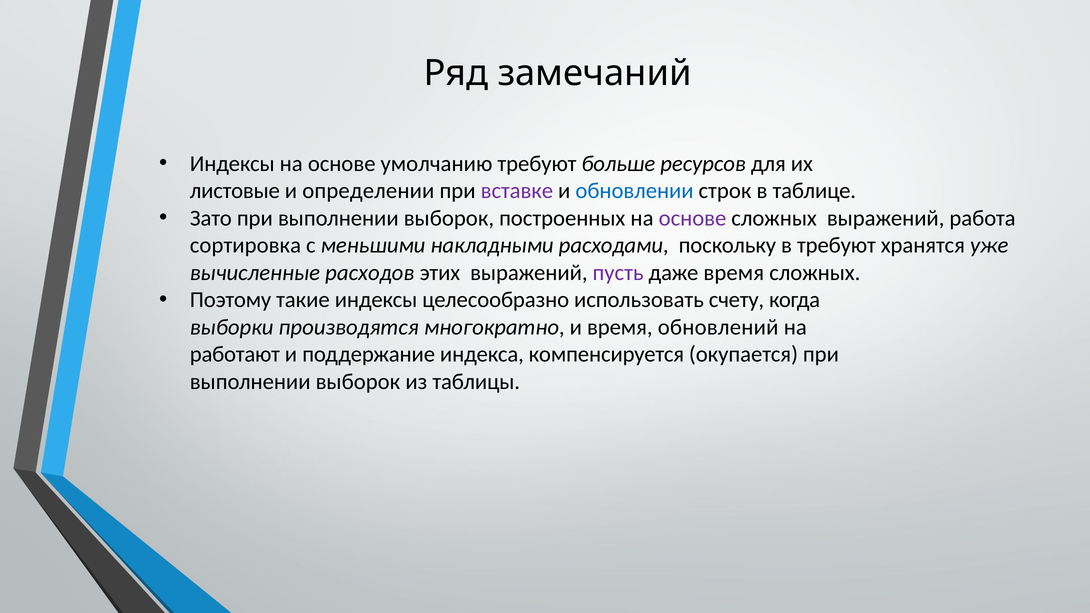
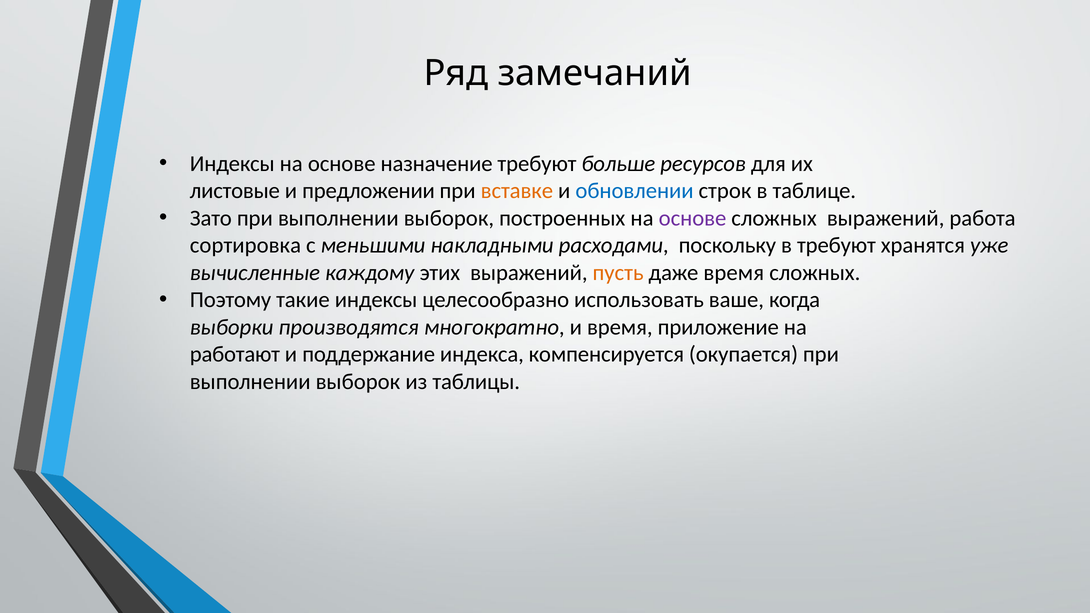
умолчанию: умолчанию -> назначение (437, 164)
определении: определении -> предложении (369, 191)
вставке colour: purple -> orange (517, 191)
расходов: расходов -> каждому (370, 273)
пусть colour: purple -> orange (618, 273)
счету: счету -> ваше (736, 300)
обновлений: обновлений -> приложение (718, 327)
